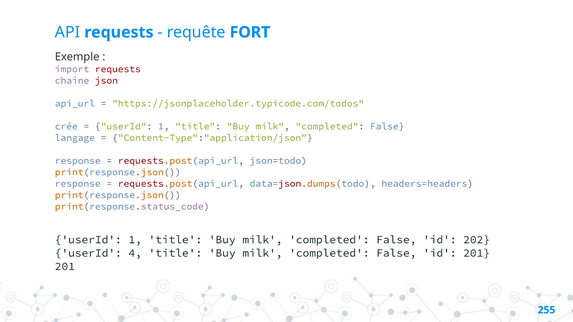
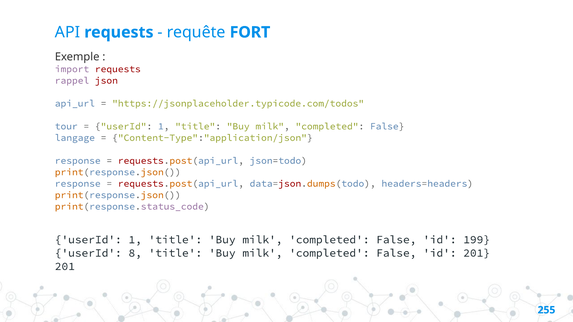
chaine: chaine -> rappel (72, 81)
crée: crée -> tour (66, 126)
202: 202 -> 199 (477, 240)
4: 4 -> 8 (135, 253)
